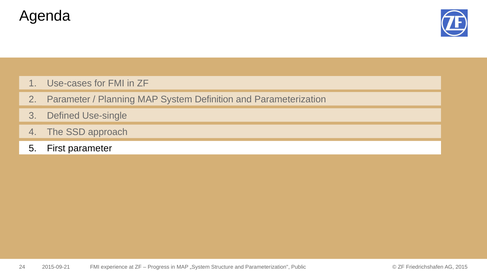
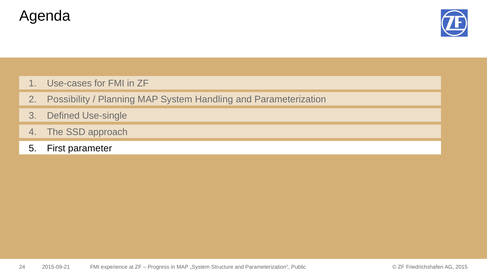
Parameter: Parameter -> Possibility (69, 99)
Definition: Definition -> Handling (214, 99)
